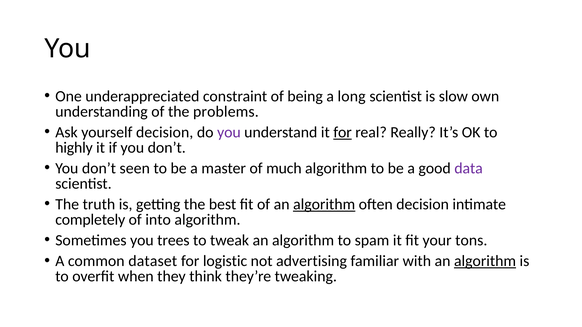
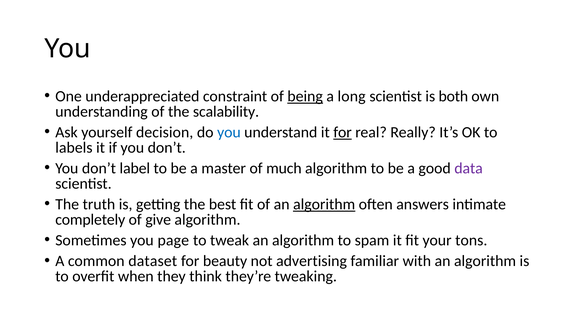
being underline: none -> present (305, 96)
slow: slow -> both (453, 96)
problems: problems -> scalability (226, 112)
you colour: purple -> blue (229, 132)
highly: highly -> labels (74, 148)
seen: seen -> label (135, 169)
often decision: decision -> answers (423, 205)
into: into -> give (158, 220)
trees: trees -> page (173, 241)
logistic: logistic -> beauty (225, 261)
algorithm underline: present -> none (485, 261)
